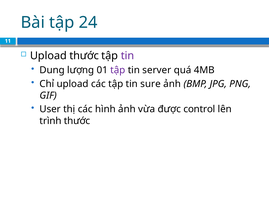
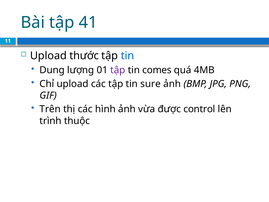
24: 24 -> 41 (88, 22)
tin colour: purple -> blue (128, 56)
server: server -> comes (157, 70)
User: User -> Trên (50, 109)
trình thước: thước -> thuộc (77, 121)
